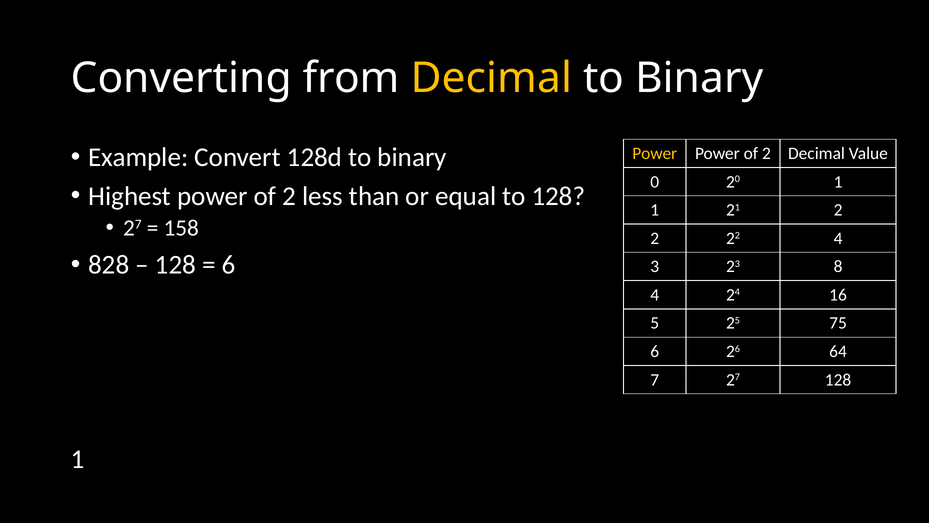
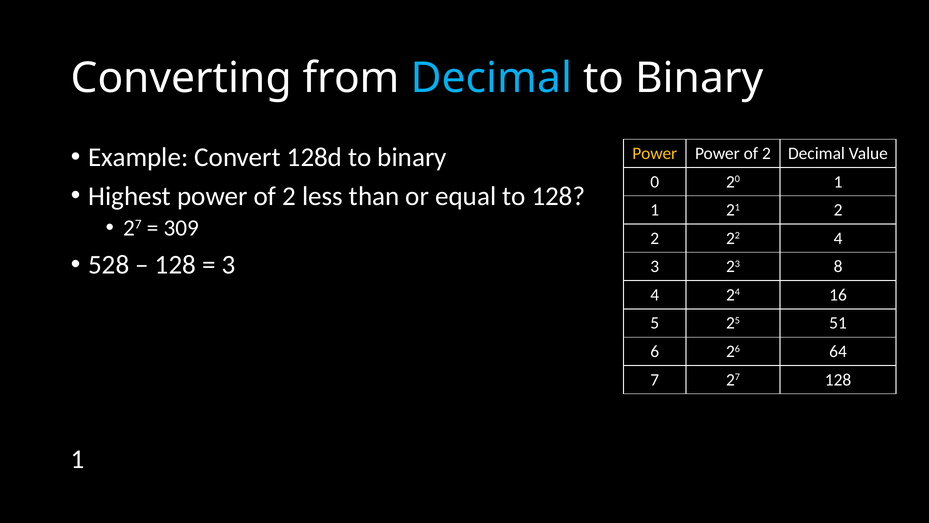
Decimal colour: yellow -> light blue (491, 78)
158: 158 -> 309 (181, 228)
828: 828 -> 528 (109, 265)
6: 6 -> 3 (229, 265)
75: 75 -> 51 (838, 323)
